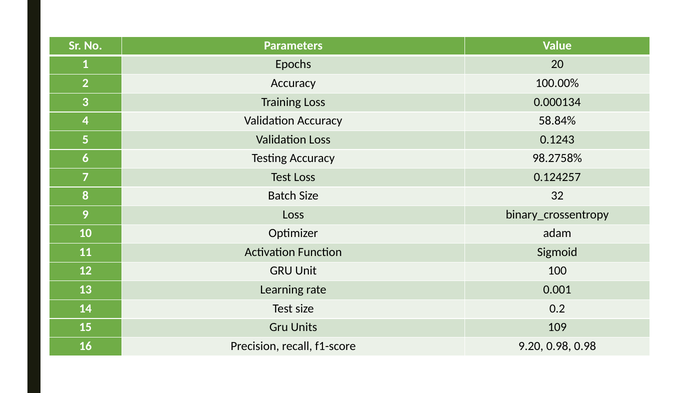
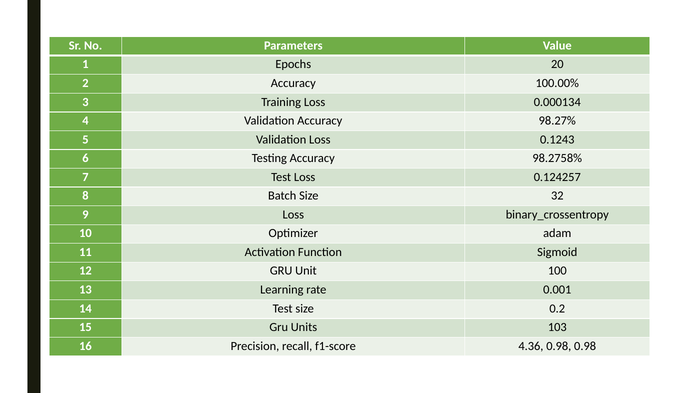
58.84%: 58.84% -> 98.27% (557, 121)
109: 109 -> 103 (557, 327)
9.20: 9.20 -> 4.36 (531, 346)
